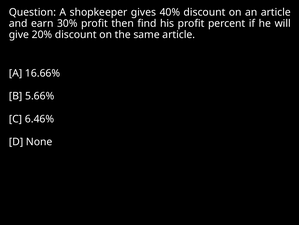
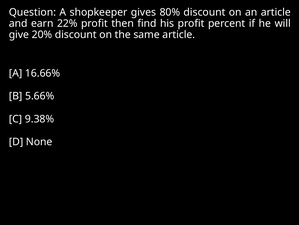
40%: 40% -> 80% (170, 12)
30%: 30% -> 22% (67, 23)
6.46%: 6.46% -> 9.38% (40, 119)
